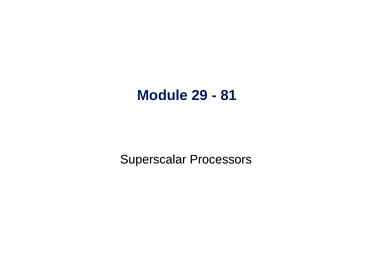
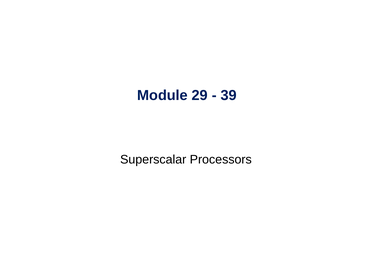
81: 81 -> 39 (229, 95)
